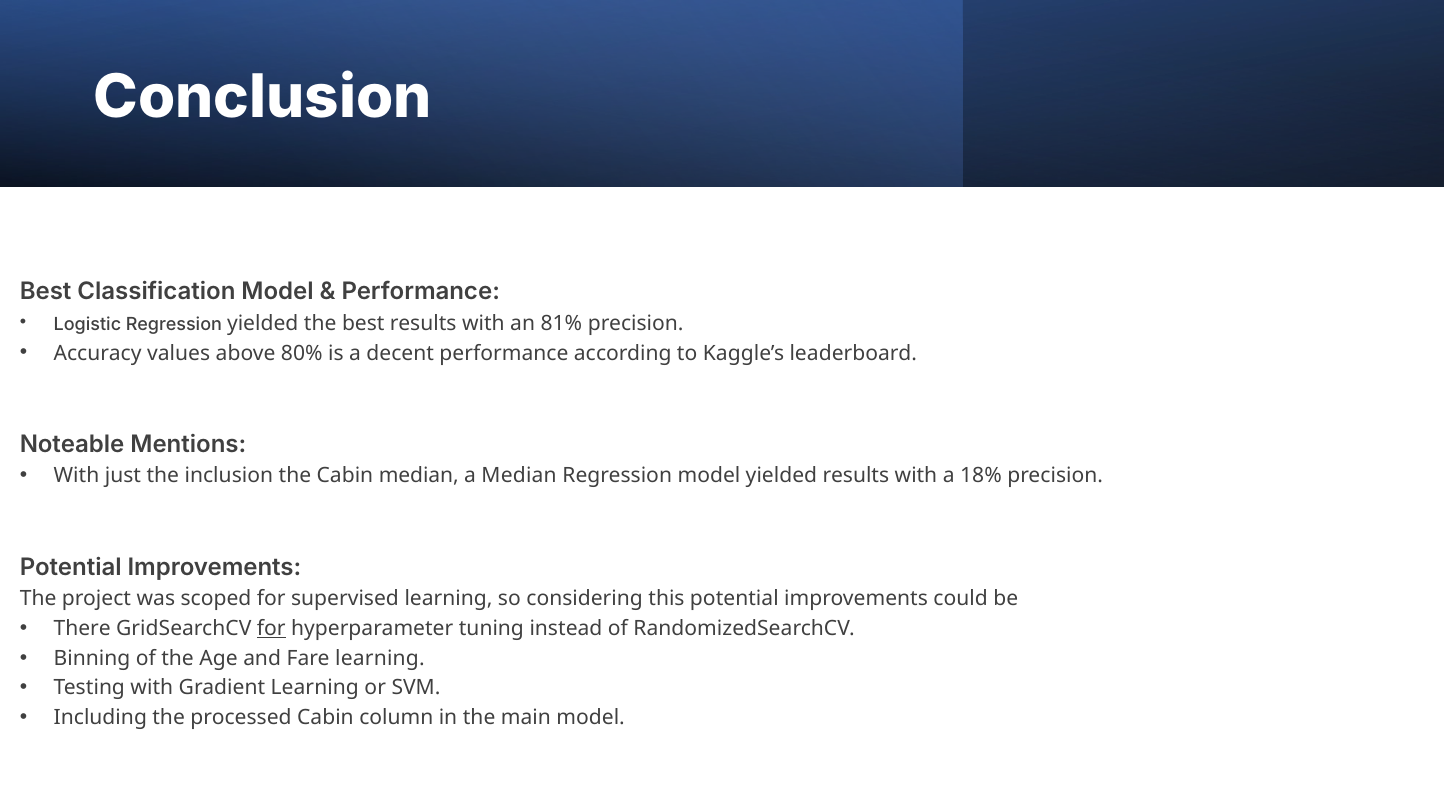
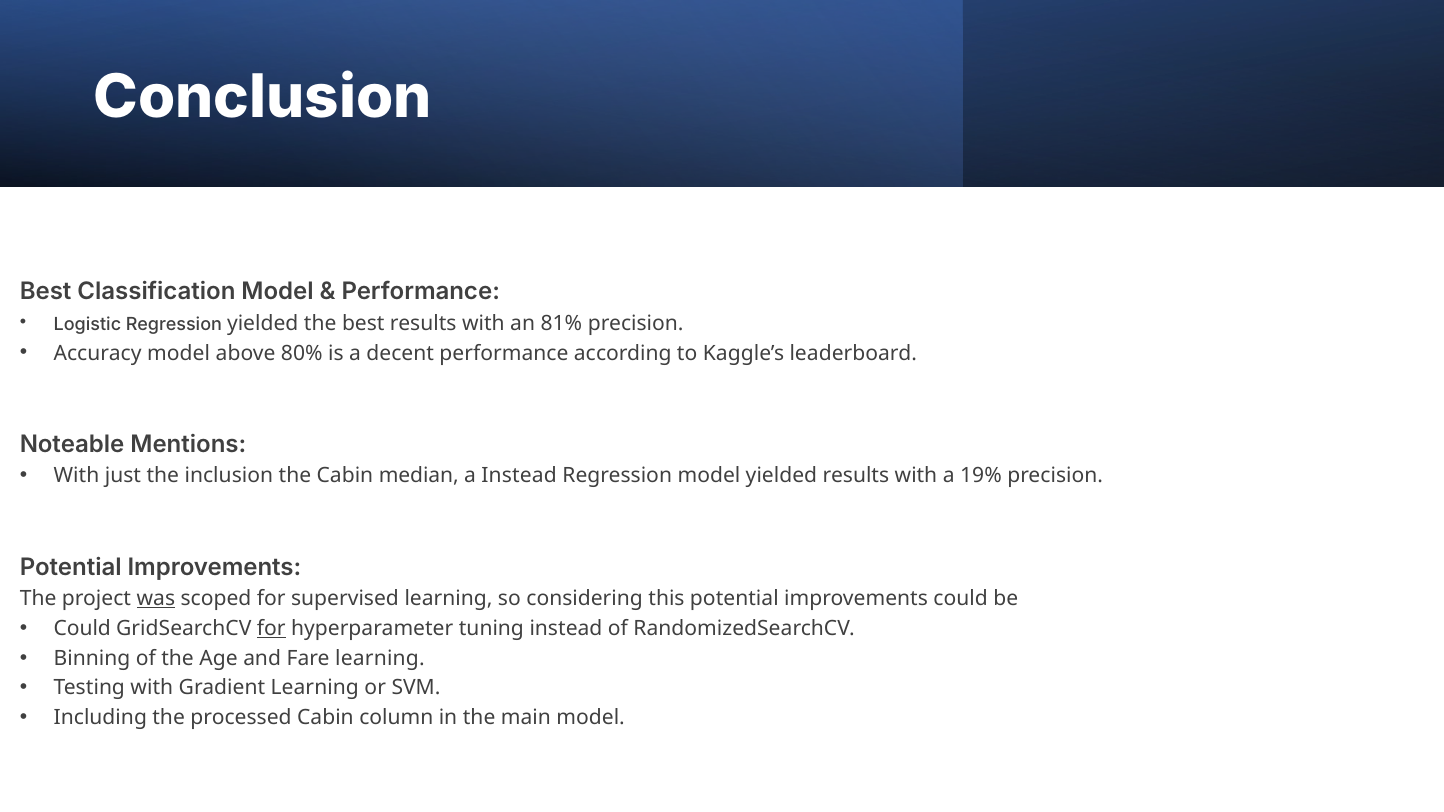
Accuracy values: values -> model (179, 353)
a Median: Median -> Instead (519, 476)
18%: 18% -> 19% (981, 476)
was underline: none -> present (156, 599)
There: There -> Could (82, 629)
